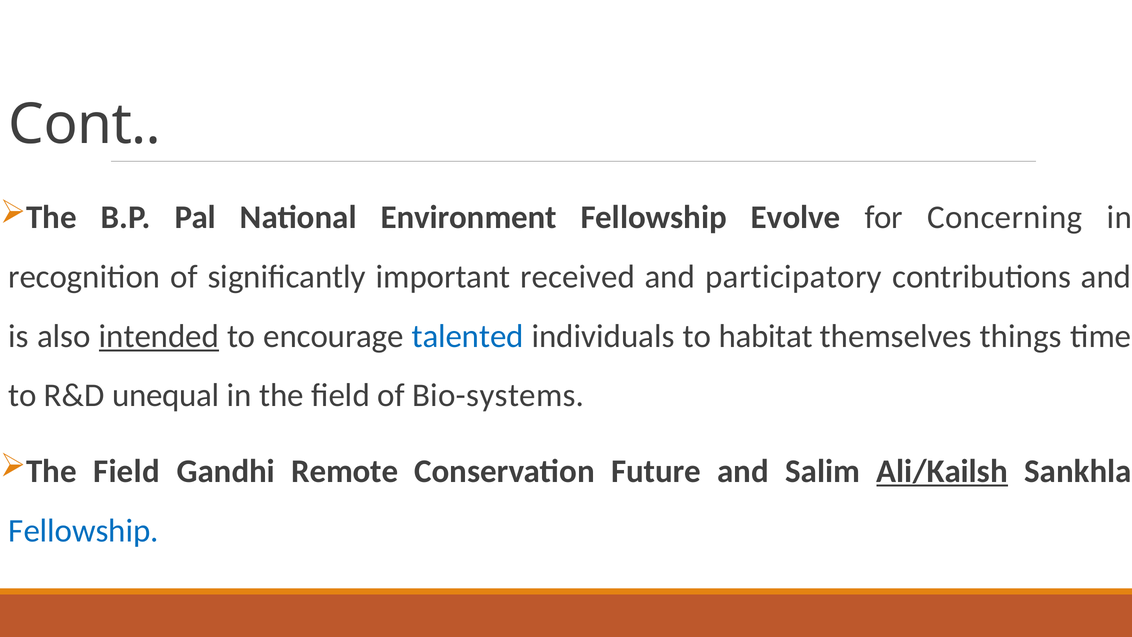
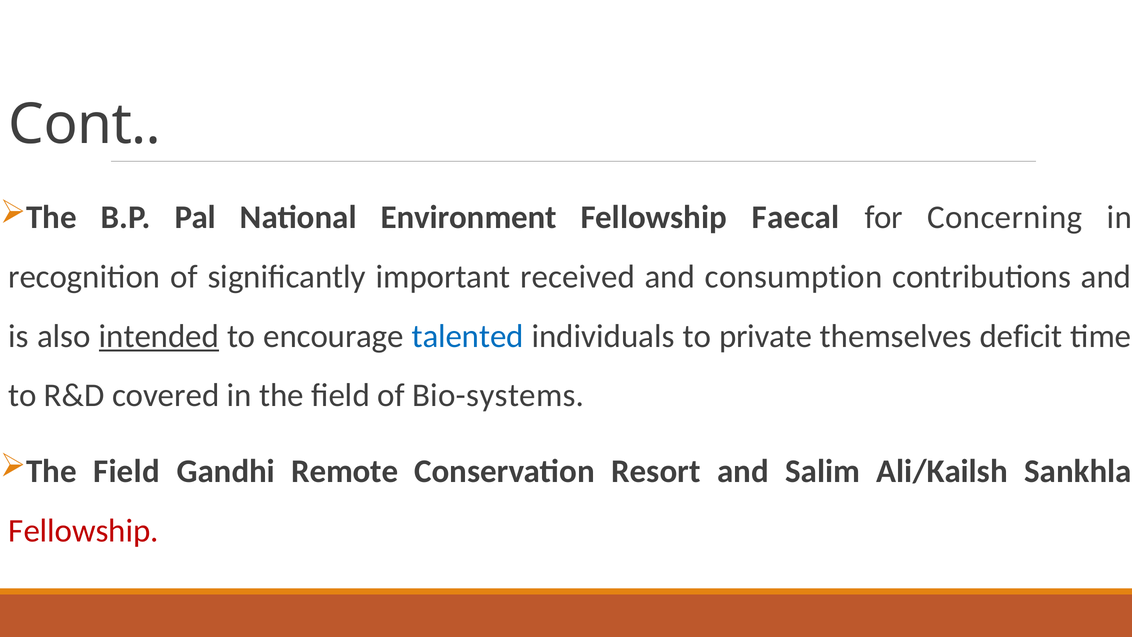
Evolve: Evolve -> Faecal (795, 217)
participatory: participatory -> consumption (794, 277)
habitat: habitat -> private (766, 336)
things: things -> deficit (1021, 336)
unequal: unequal -> covered (166, 395)
Future: Future -> Resort (656, 471)
Ali/Kailsh underline: present -> none (942, 471)
Fellowship colour: blue -> red (84, 530)
